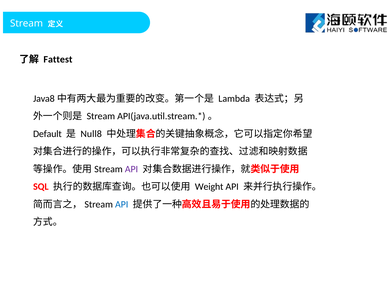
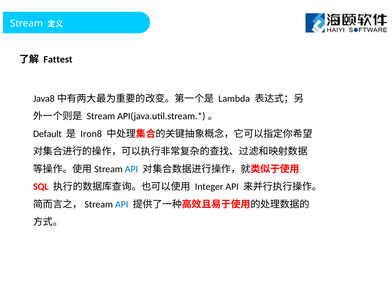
Null8: Null8 -> Iron8 (91, 134)
API colour: purple -> blue (131, 169)
Weight: Weight -> Integer (209, 187)
